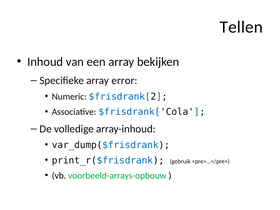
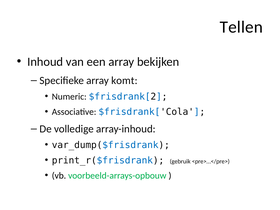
error: error -> komt (124, 80)
